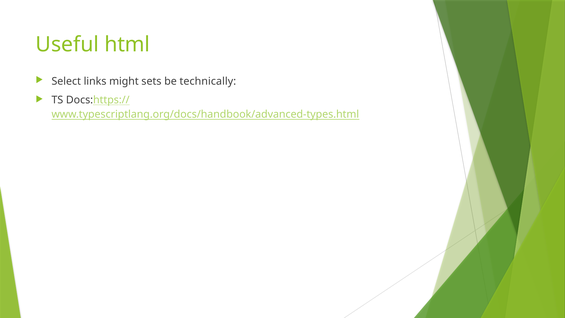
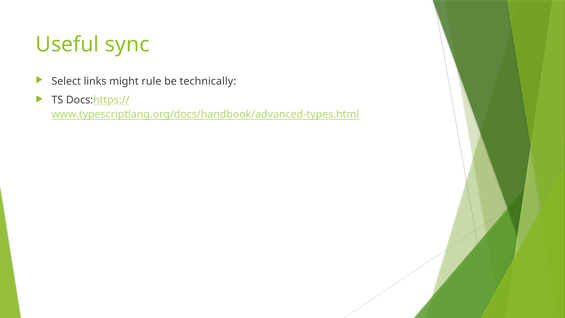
html: html -> sync (127, 45)
sets: sets -> rule (151, 81)
